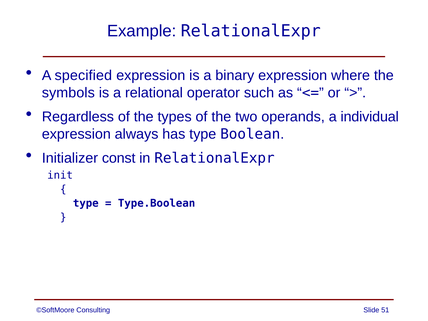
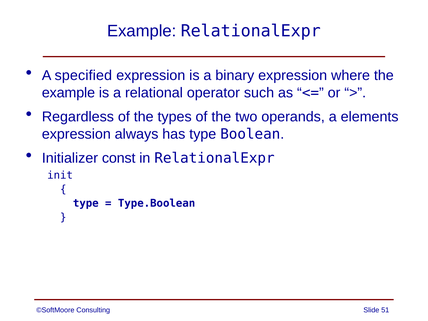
symbols: symbols -> example (68, 93)
individual: individual -> elements (370, 117)
